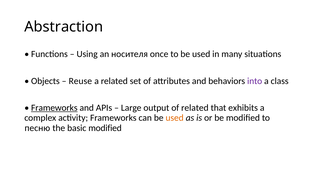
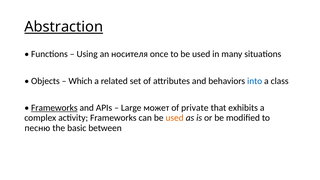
Abstraction underline: none -> present (64, 27)
Reuse: Reuse -> Which (80, 81)
into colour: purple -> blue (255, 81)
output: output -> может (156, 108)
of related: related -> private (195, 108)
basic modified: modified -> between (105, 128)
